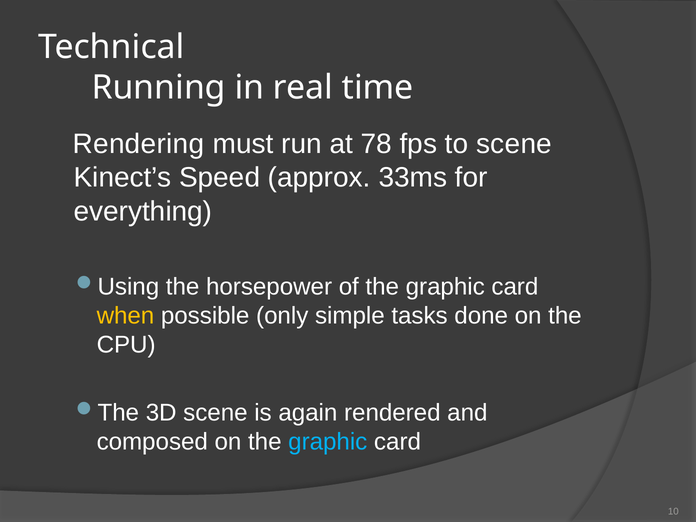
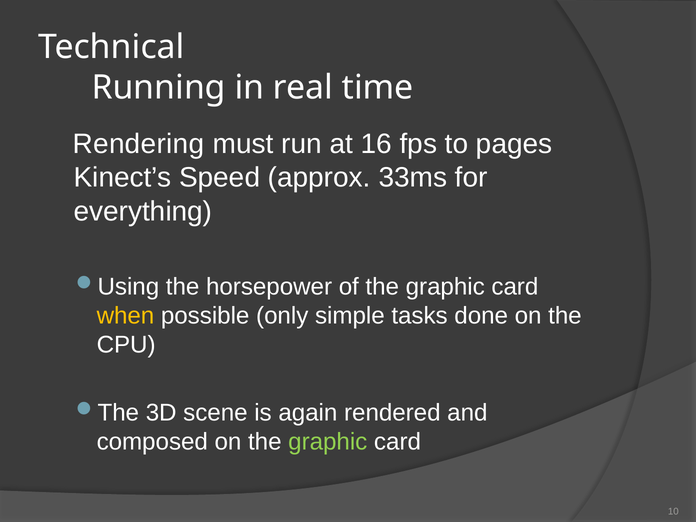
78: 78 -> 16 (376, 144)
to scene: scene -> pages (514, 144)
graphic colour: light blue -> light green (328, 442)
